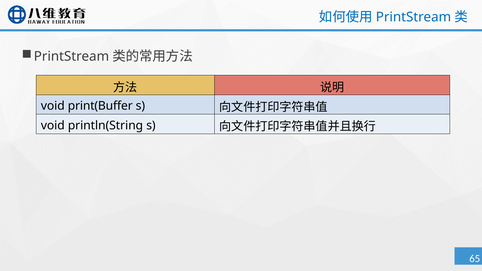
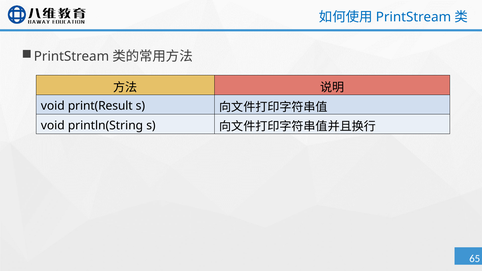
print(Buffer: print(Buffer -> print(Result (100, 106)
